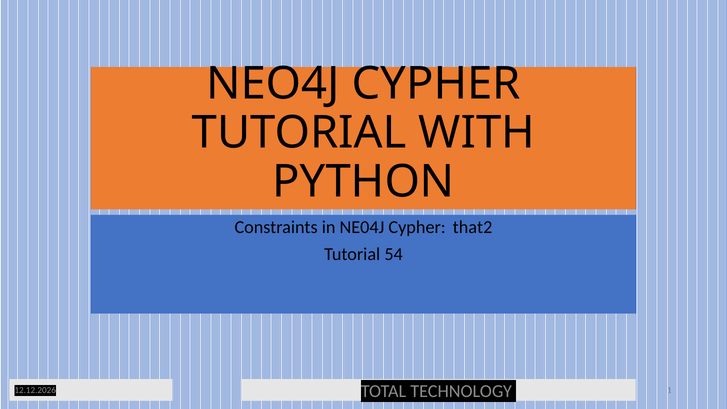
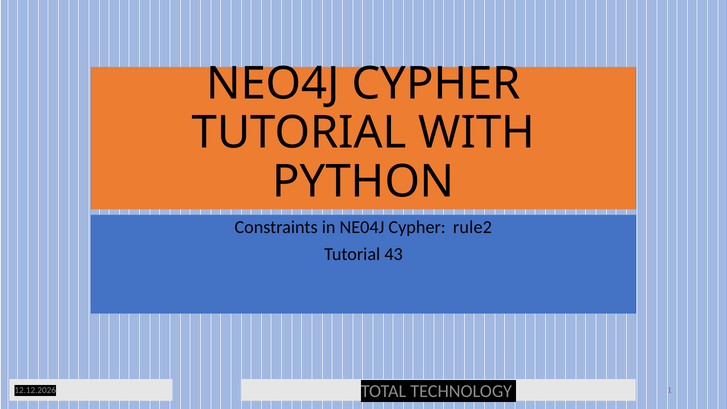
that2: that2 -> rule2 (472, 227)
54: 54 -> 43 (394, 254)
